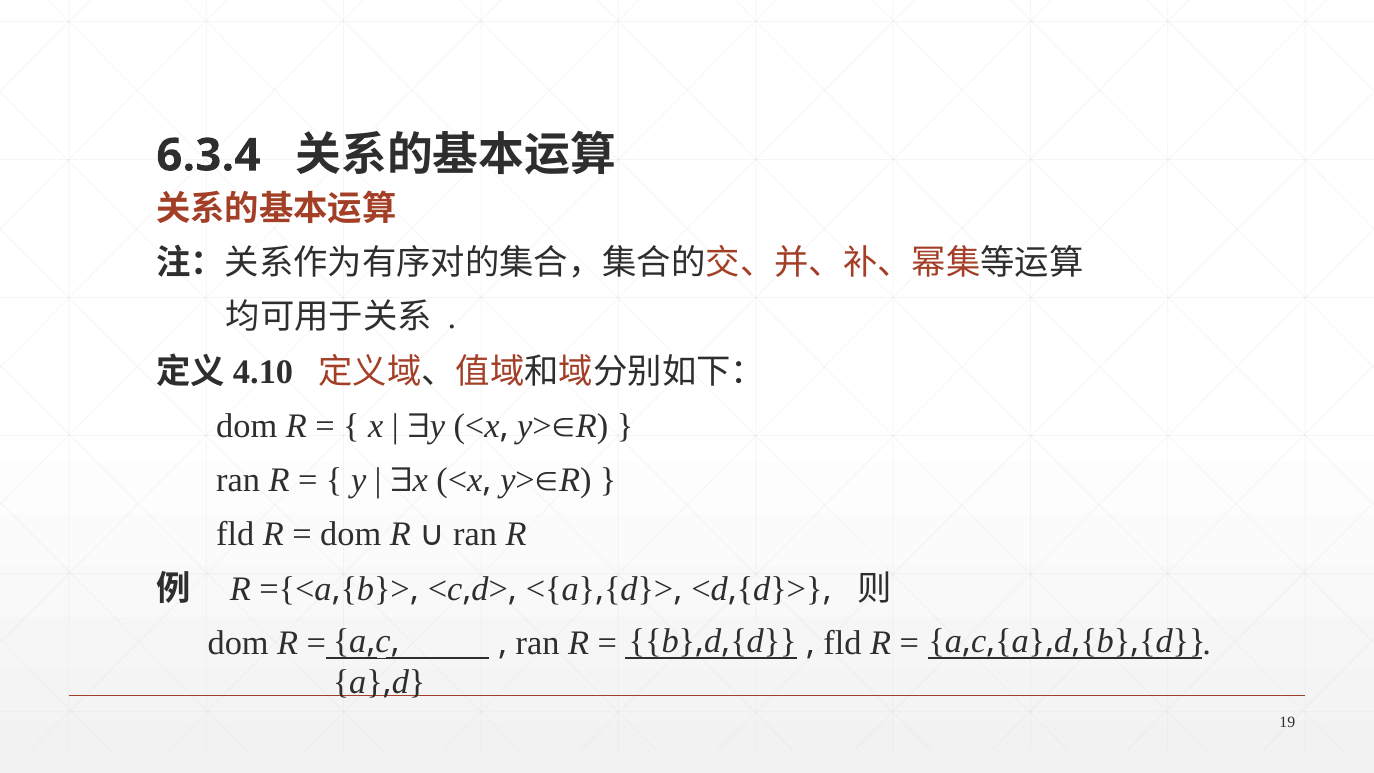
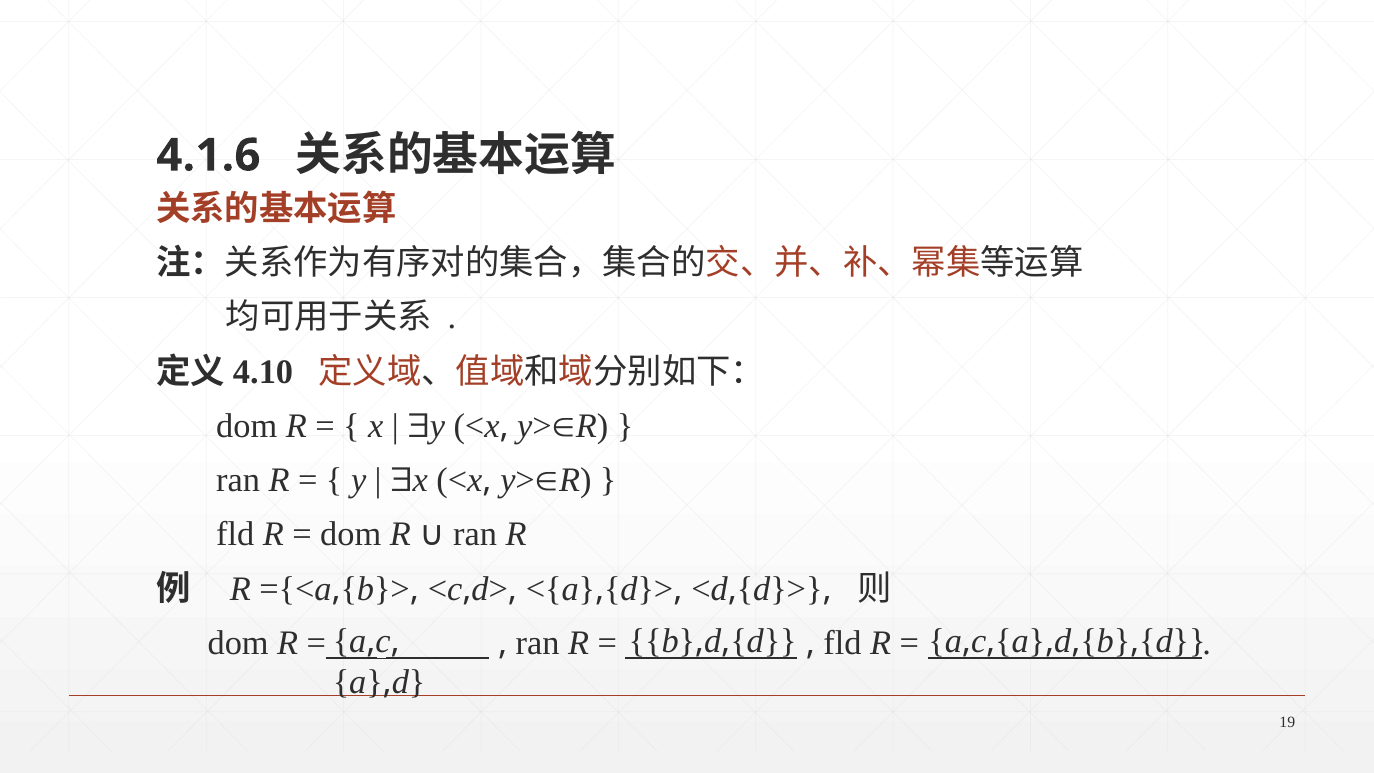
6.3.4: 6.3.4 -> 4.1.6 (208, 155)
